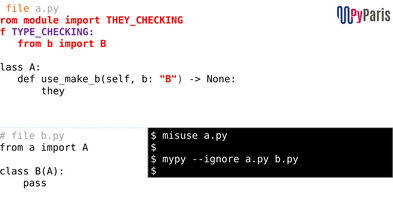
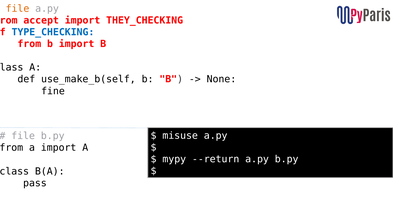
module: module -> accept (41, 20)
TYPE_CHECKING colour: purple -> blue (53, 32)
they: they -> fine (53, 91)
--ignore: --ignore -> --return (216, 159)
